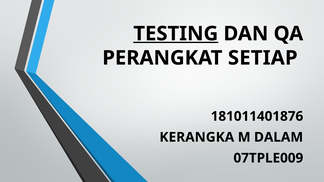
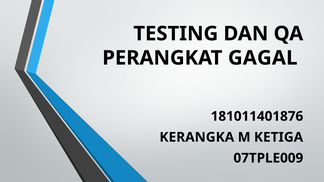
TESTING underline: present -> none (176, 34)
SETIAP: SETIAP -> GAGAL (263, 58)
DALAM: DALAM -> KETIGA (279, 137)
